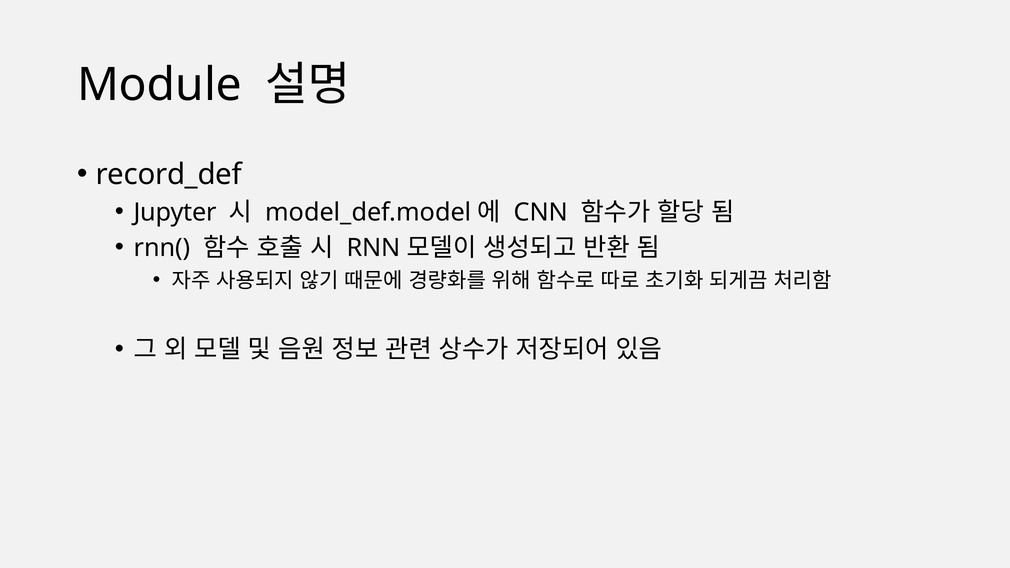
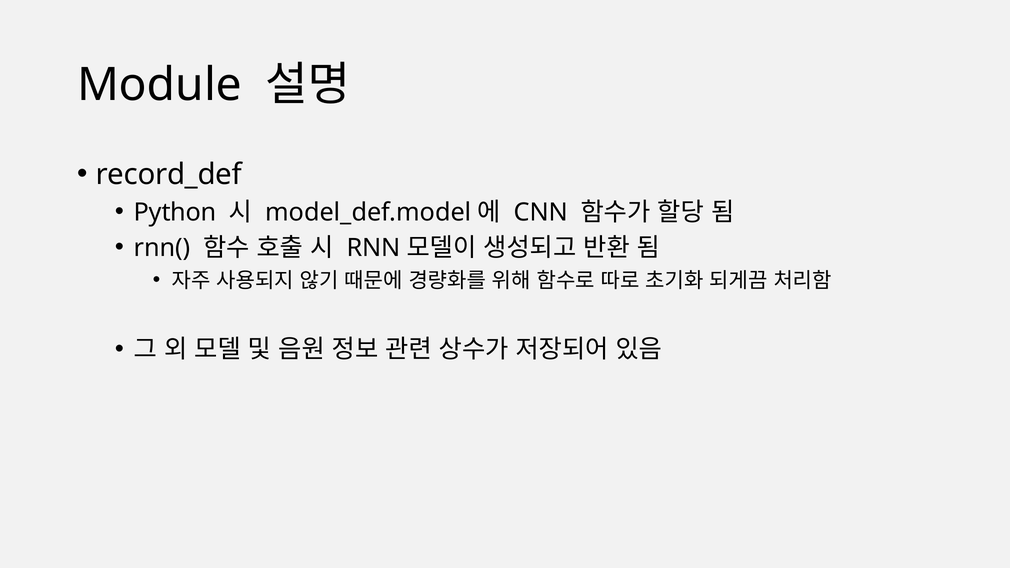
Jupyter: Jupyter -> Python (175, 212)
